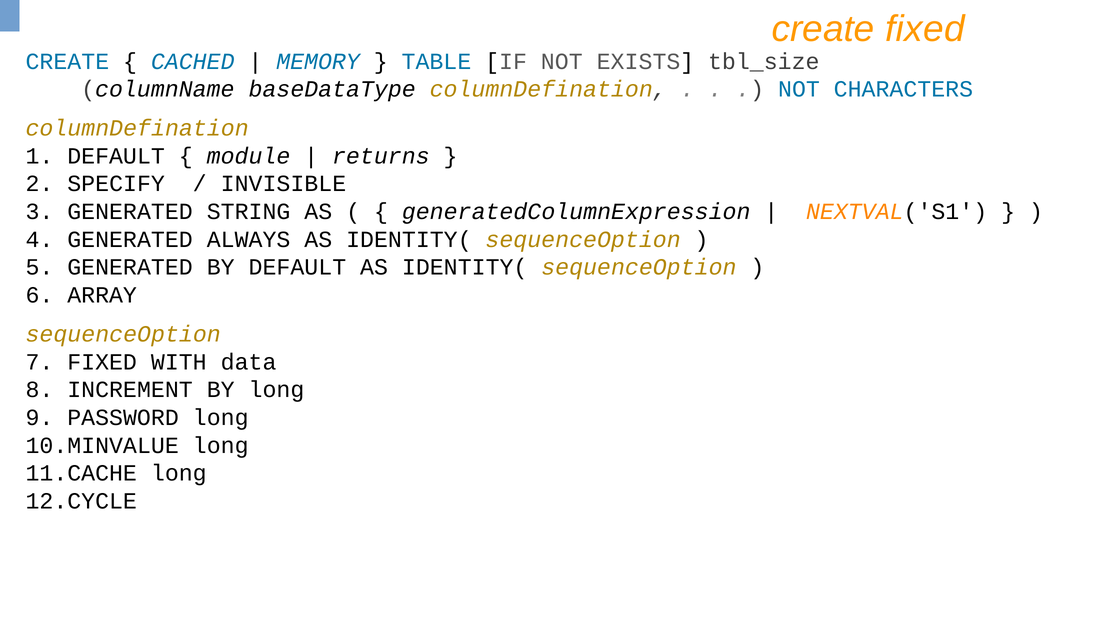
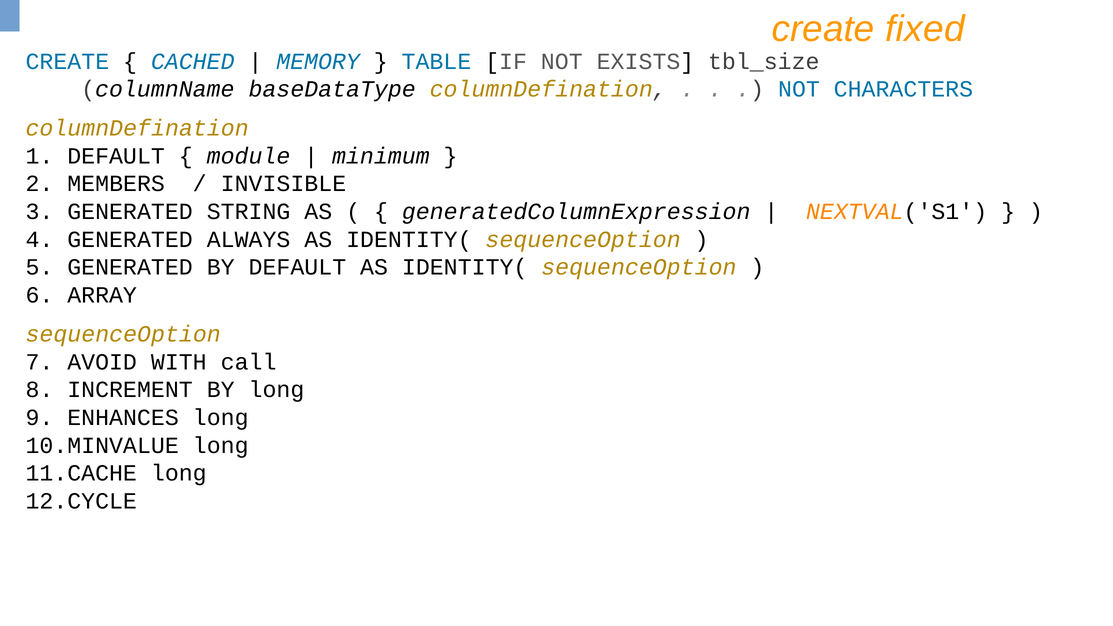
returns: returns -> minimum (381, 156)
SPECIFY: SPECIFY -> MEMBERS (116, 184)
FIXED: FIXED -> AVOID (102, 362)
data: data -> call (249, 362)
PASSWORD: PASSWORD -> ENHANCES (123, 418)
